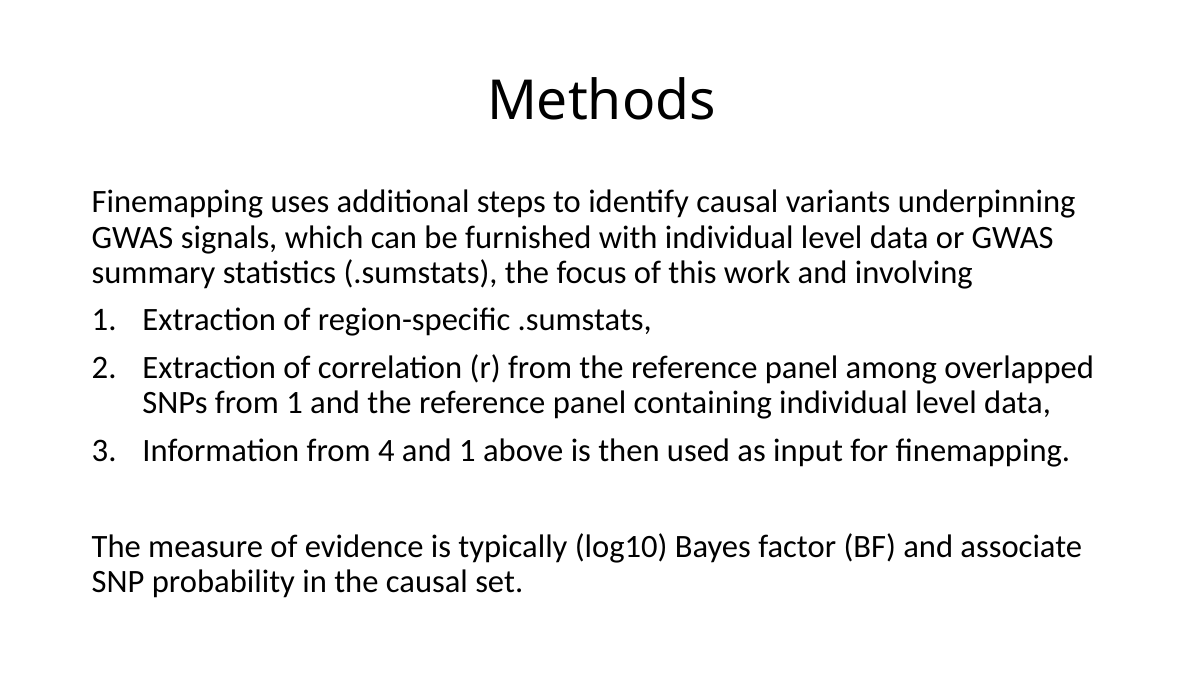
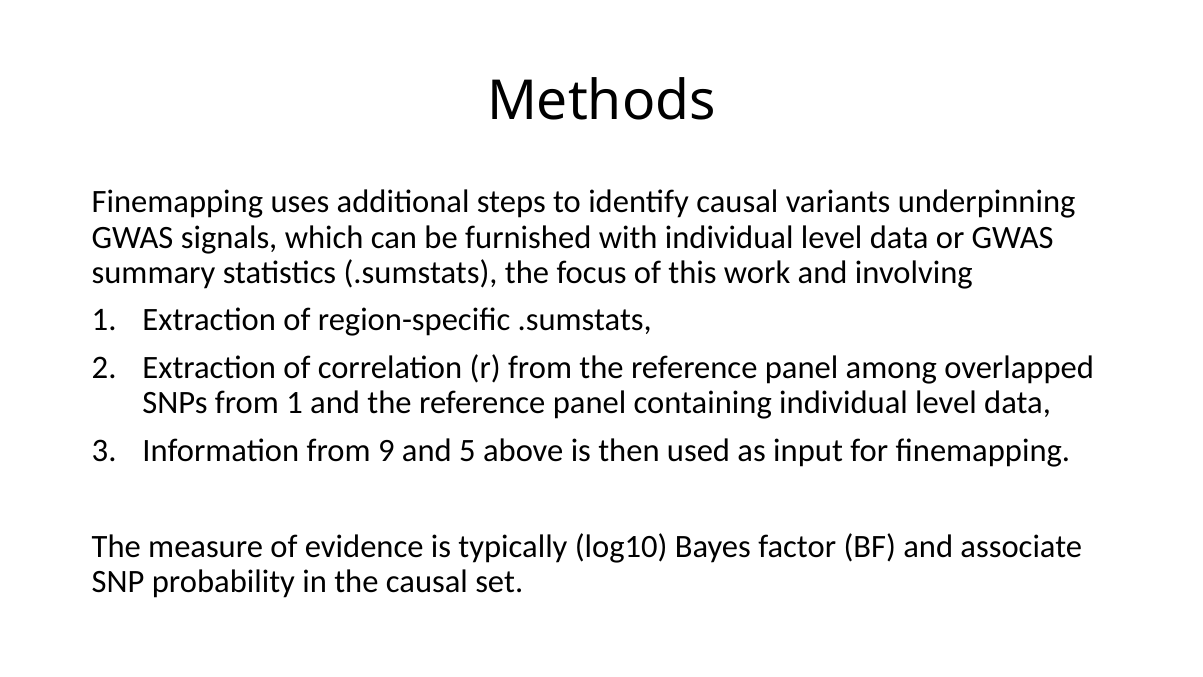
4: 4 -> 9 (386, 451)
and 1: 1 -> 5 (467, 451)
